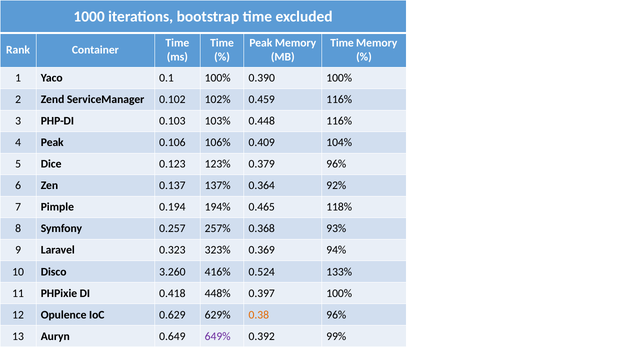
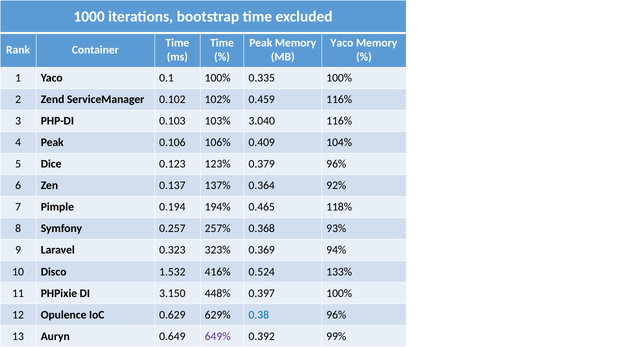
Time: Time -> Yaco (342, 43)
0.390: 0.390 -> 0.335 (262, 78)
0.448: 0.448 -> 3.040 (262, 121)
3.260: 3.260 -> 1.532 (172, 272)
0.418: 0.418 -> 3.150 (172, 293)
0.38 colour: orange -> blue (259, 315)
